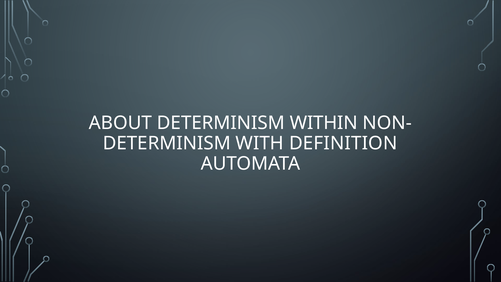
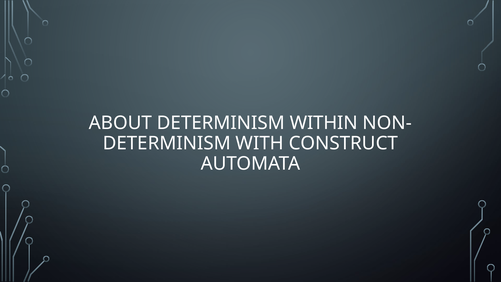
DEFINITION: DEFINITION -> CONSTRUCT (343, 143)
